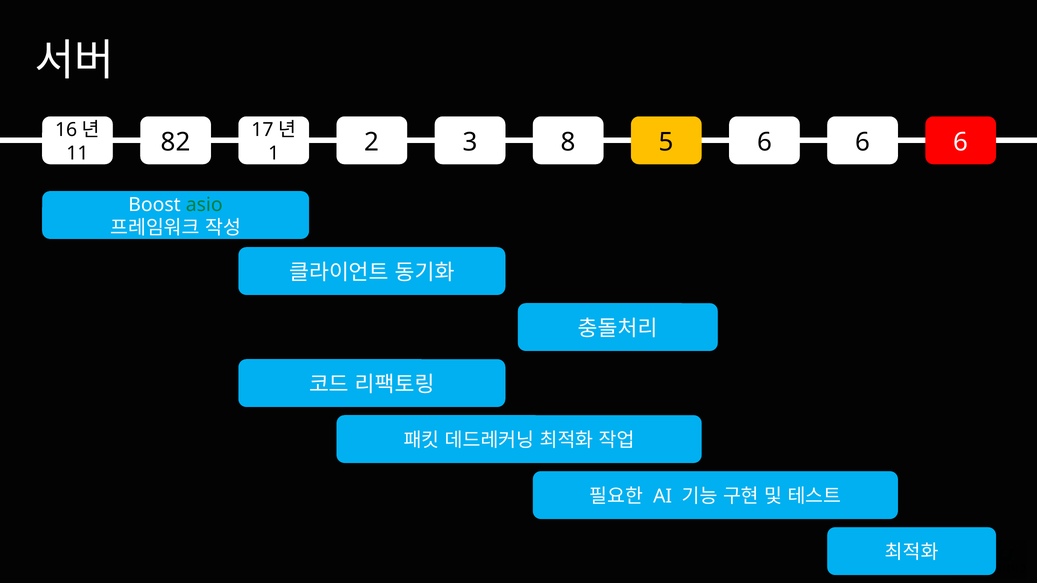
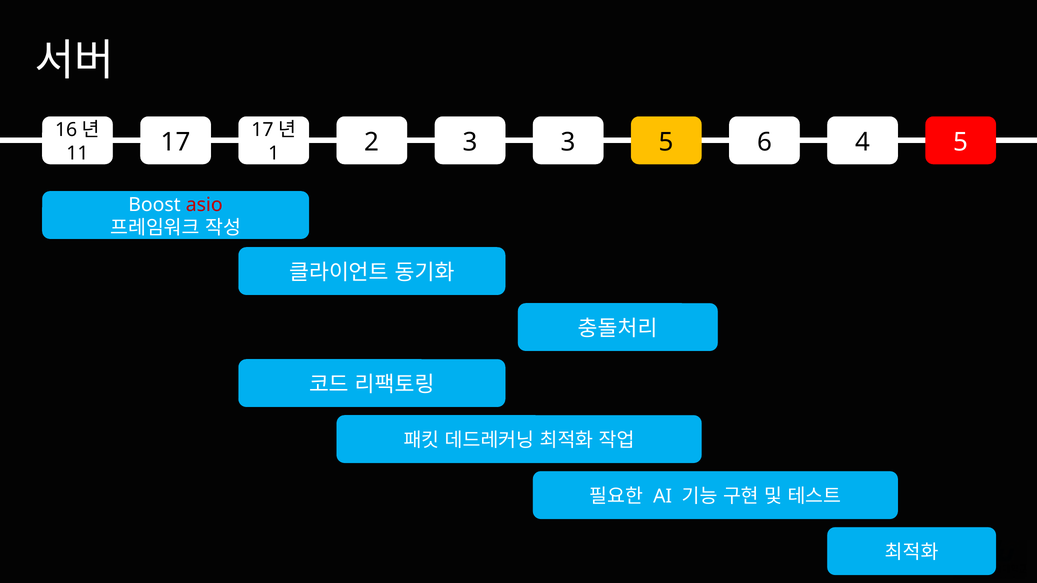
3 8: 8 -> 3 (568, 142)
6 6: 6 -> 4 (863, 142)
5 6: 6 -> 5 (961, 142)
82: 82 -> 17 (176, 142)
asio colour: green -> red (204, 205)
